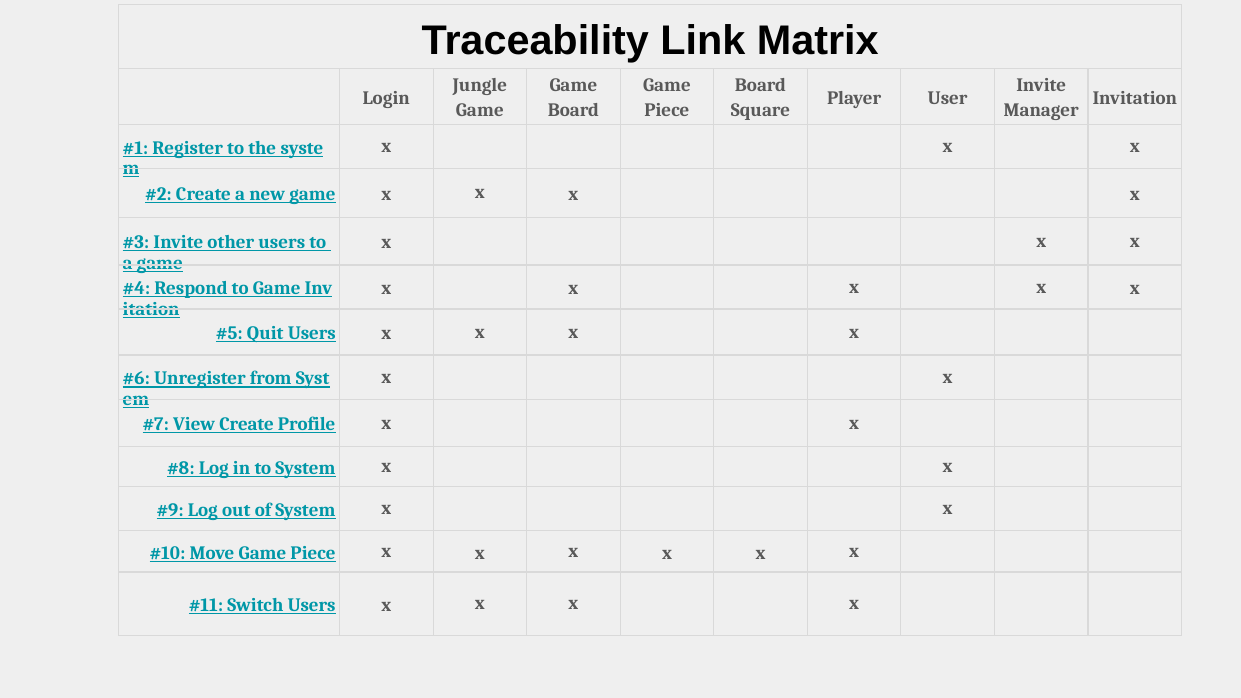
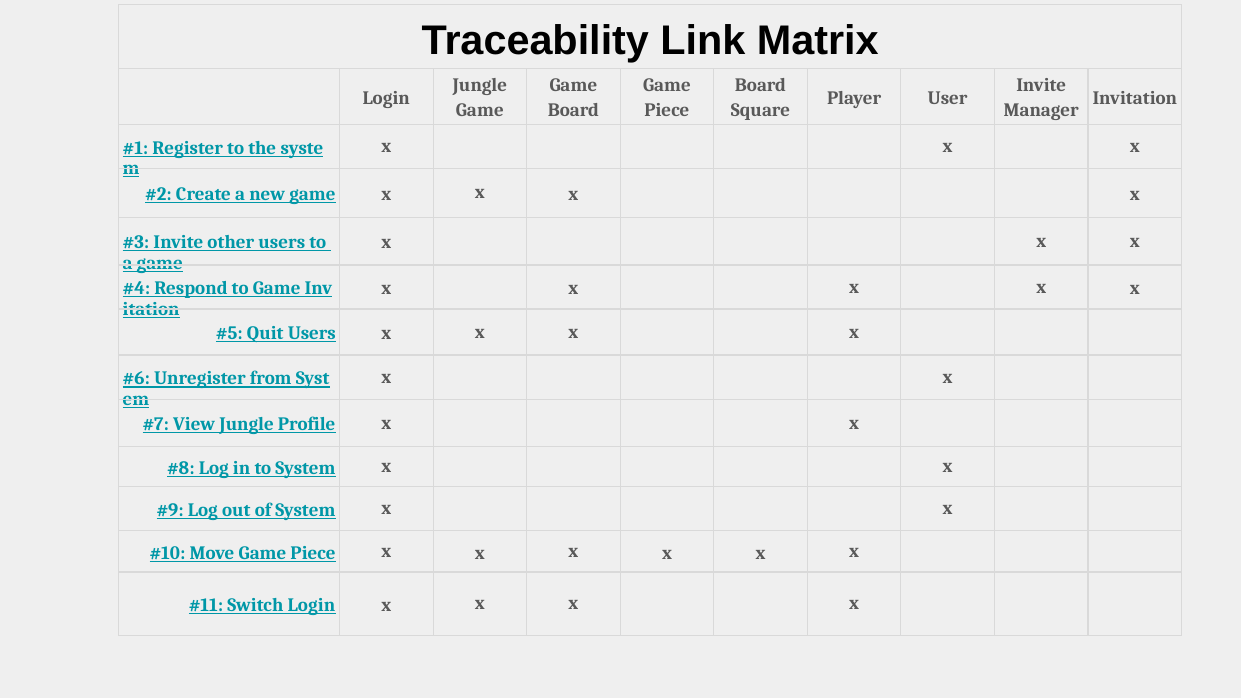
View Create: Create -> Jungle (247, 425)
Switch Users: Users -> Login (311, 605)
